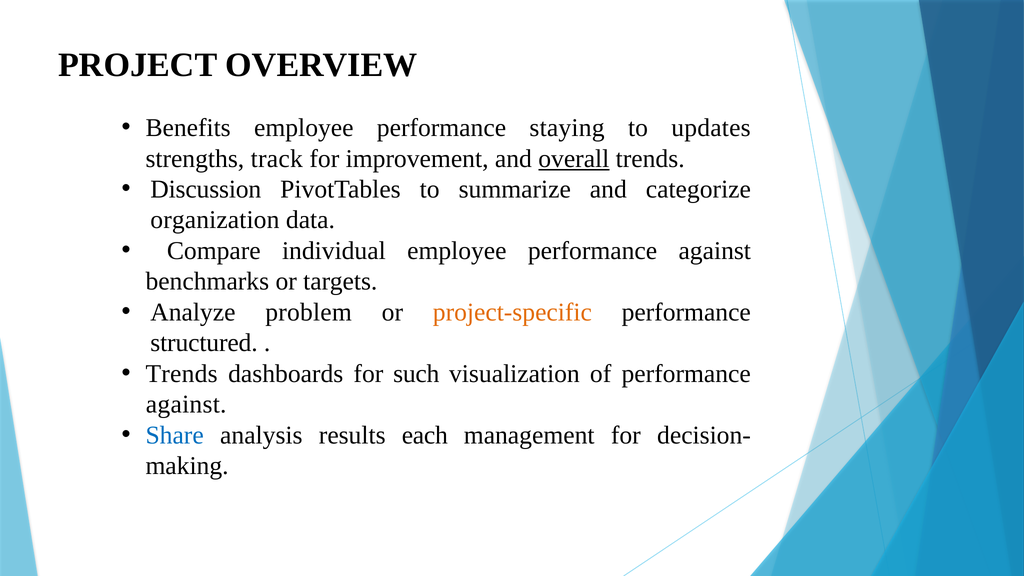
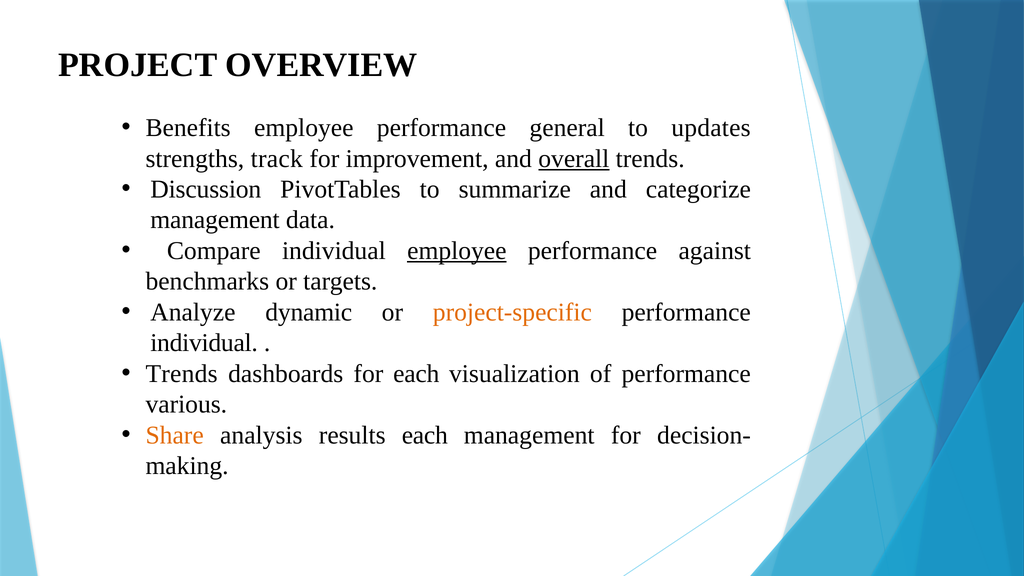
staying: staying -> general (567, 128)
organization: organization -> management (215, 220)
employee underline: none -> present (457, 251)
problem: problem -> dynamic (309, 312)
structured: structured -> individual (204, 343)
for such: such -> each (416, 374)
against: against -> various (186, 404)
Share colour: blue -> orange (175, 435)
